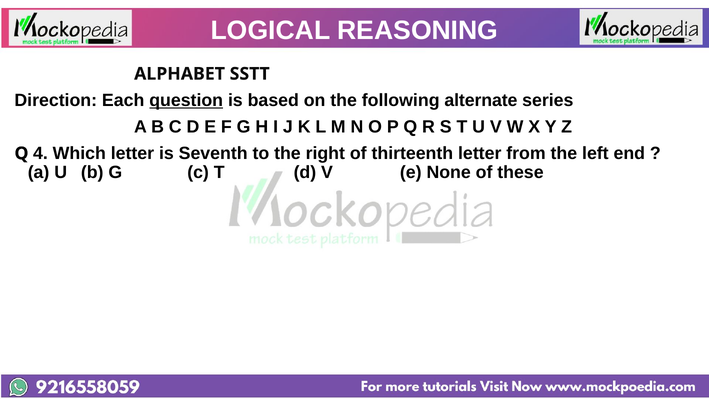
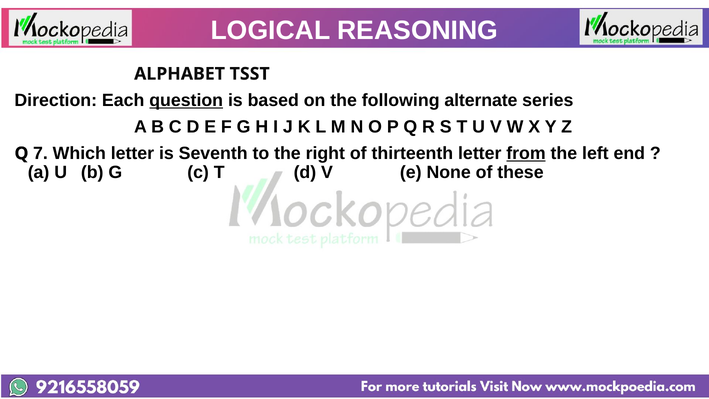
SSTT: SSTT -> TSST (250, 74)
4: 4 -> 7 (40, 153)
from underline: none -> present (526, 153)
